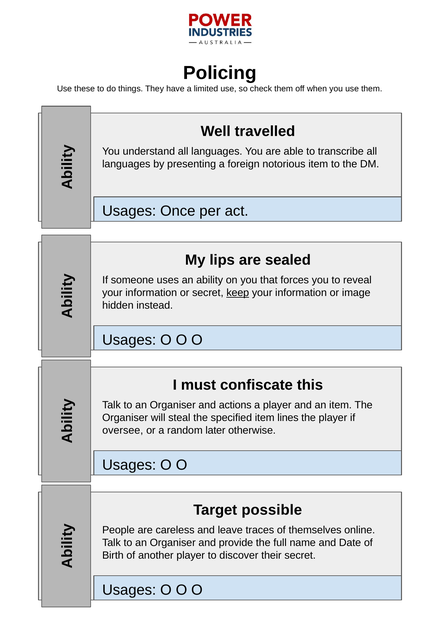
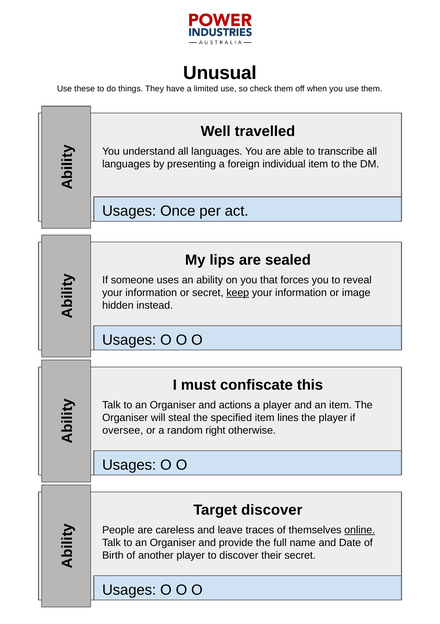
Policing: Policing -> Unusual (220, 73)
notorious: notorious -> individual (284, 164)
later: later -> right (215, 431)
Target possible: possible -> discover (272, 510)
online underline: none -> present (360, 530)
